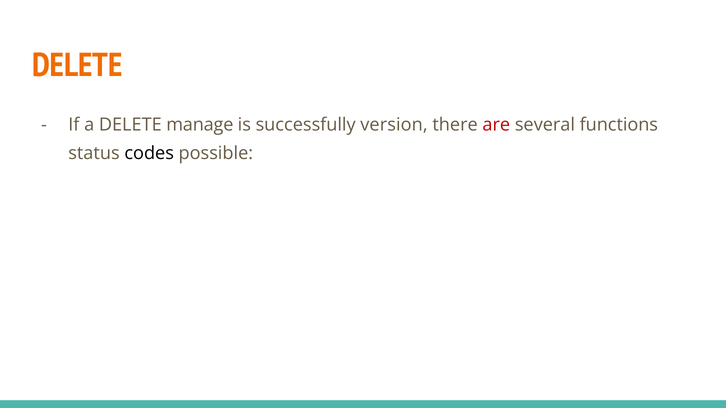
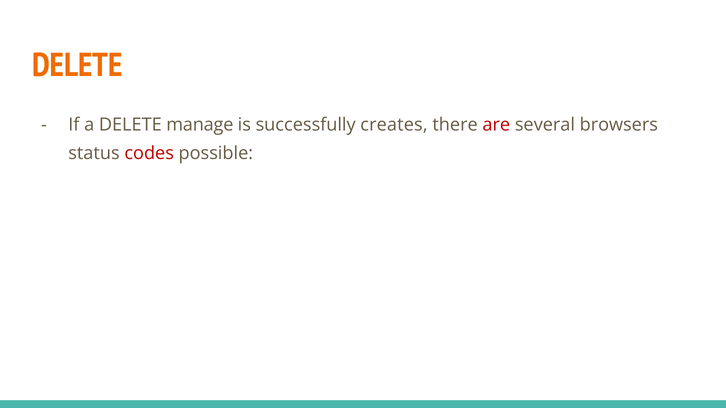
version: version -> creates (394, 125)
functions: functions -> browsers (619, 125)
codes colour: black -> red (149, 153)
